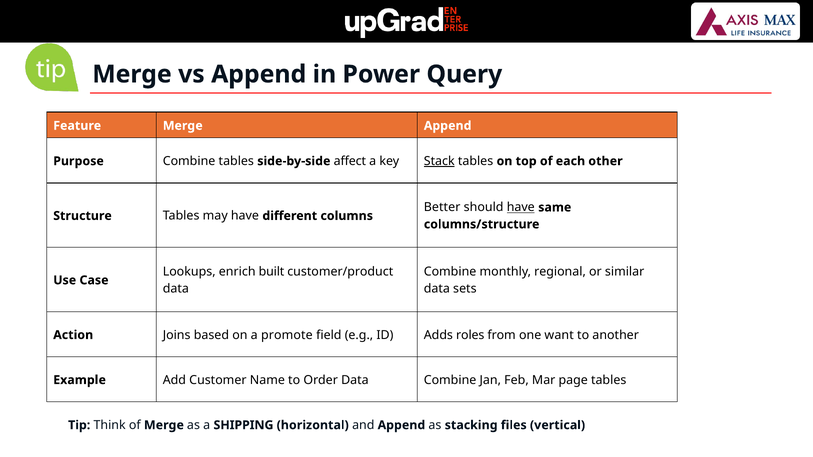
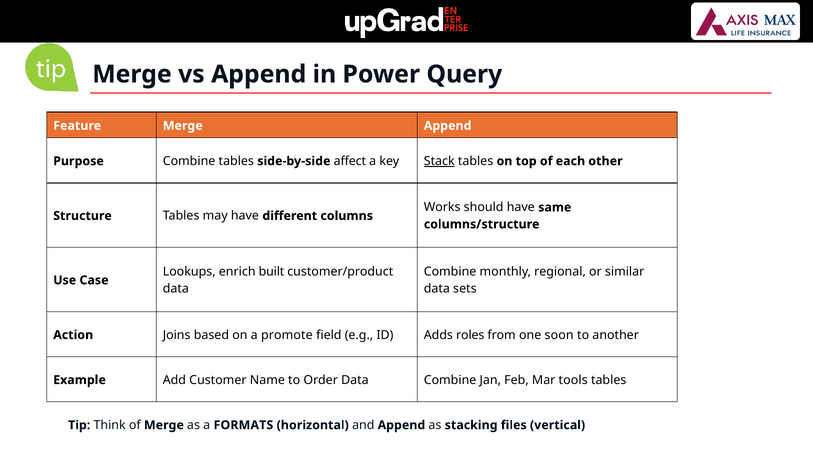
Better: Better -> Works (442, 208)
have underline: present -> none (521, 208)
want: want -> soon (559, 335)
page: page -> tools (573, 380)
SHIPPING: SHIPPING -> FORMATS (243, 425)
